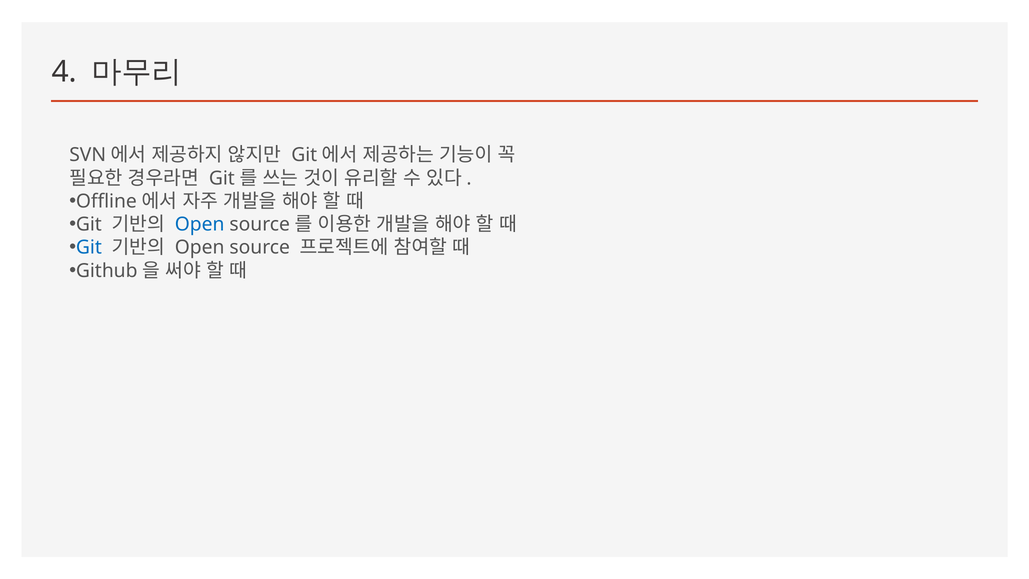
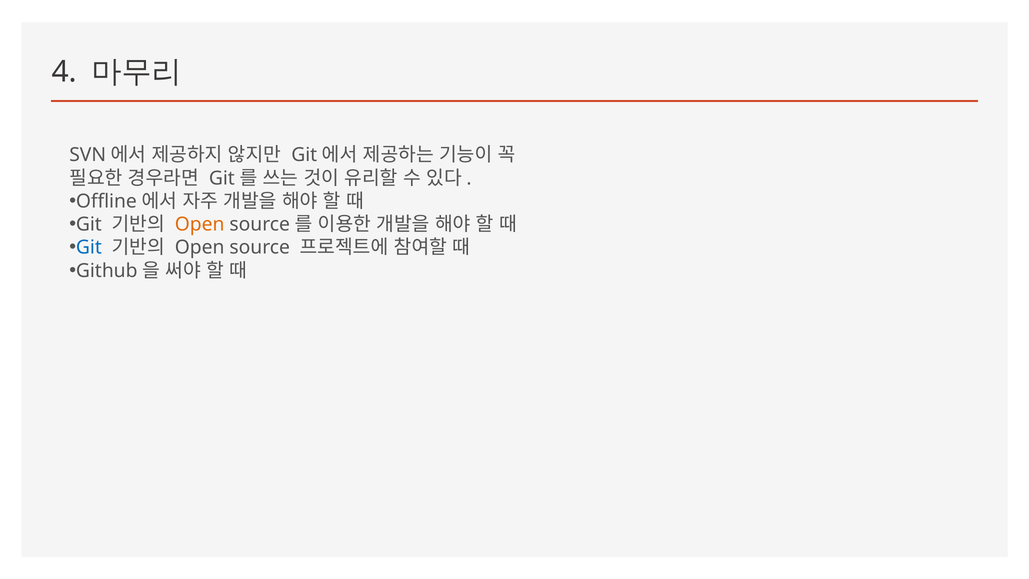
Open colour: blue -> orange (200, 224)
